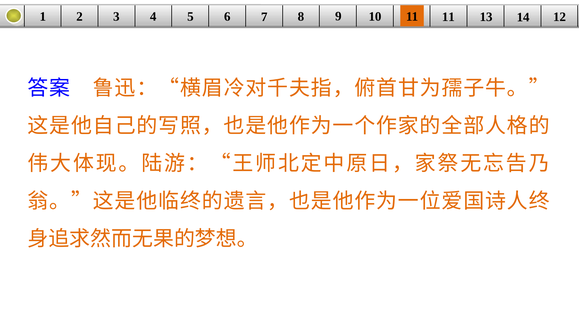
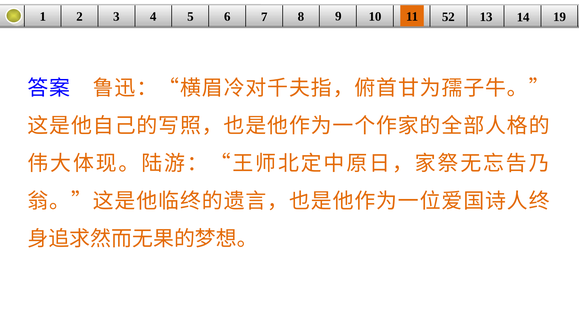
11 11: 11 -> 52 (448, 17)
12: 12 -> 19 (560, 17)
